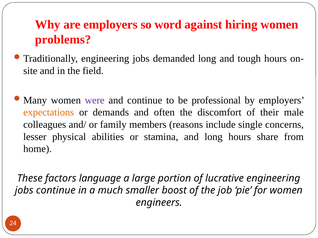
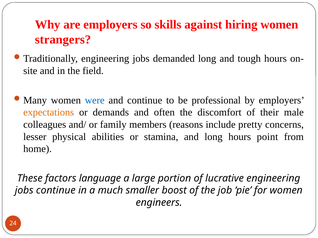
word: word -> skills (168, 25)
problems: problems -> strangers (63, 40)
were colour: purple -> blue (95, 100)
single: single -> pretty (250, 125)
share: share -> point (267, 137)
